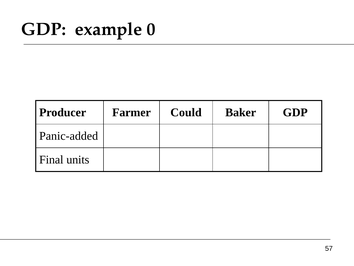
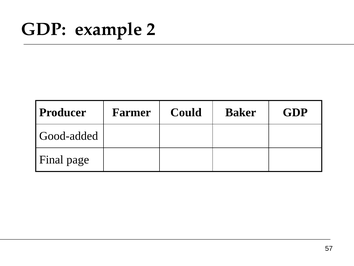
0: 0 -> 2 (151, 29)
Panic-added: Panic-added -> Good-added (69, 136)
units: units -> page (78, 159)
